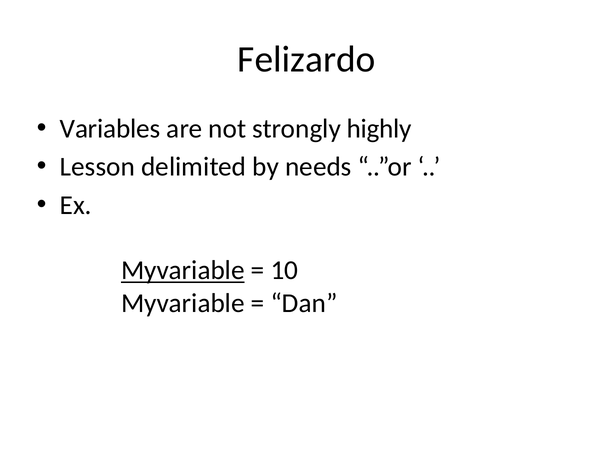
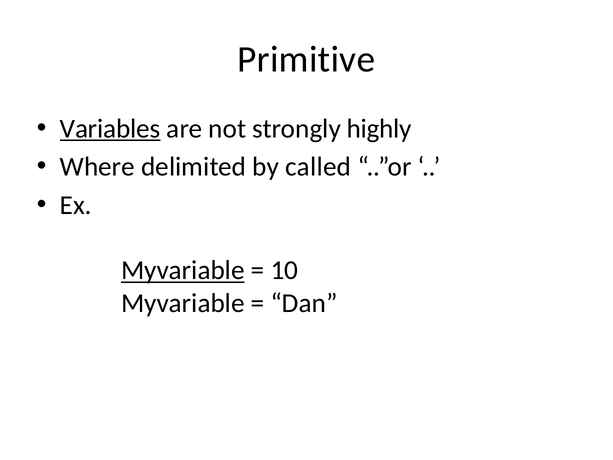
Felizardo: Felizardo -> Primitive (306, 59)
Variables underline: none -> present (110, 129)
Lesson: Lesson -> Where (97, 167)
needs: needs -> called (318, 167)
